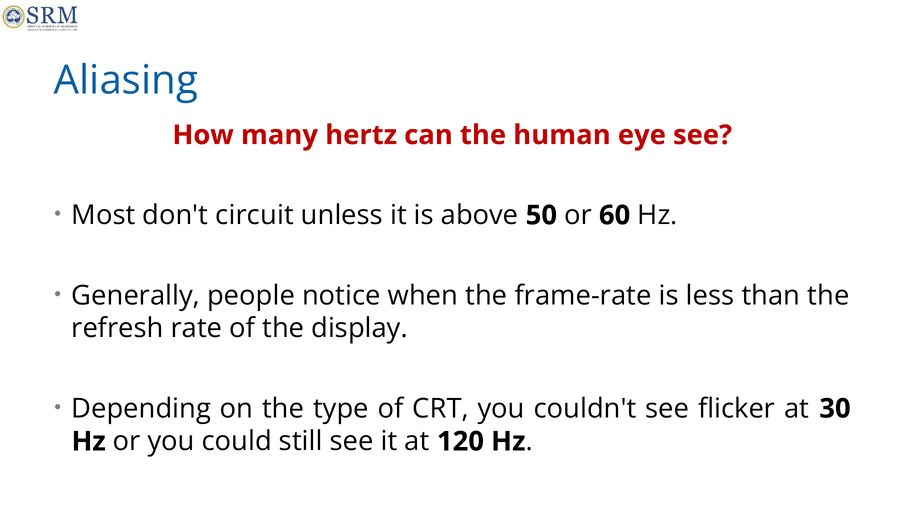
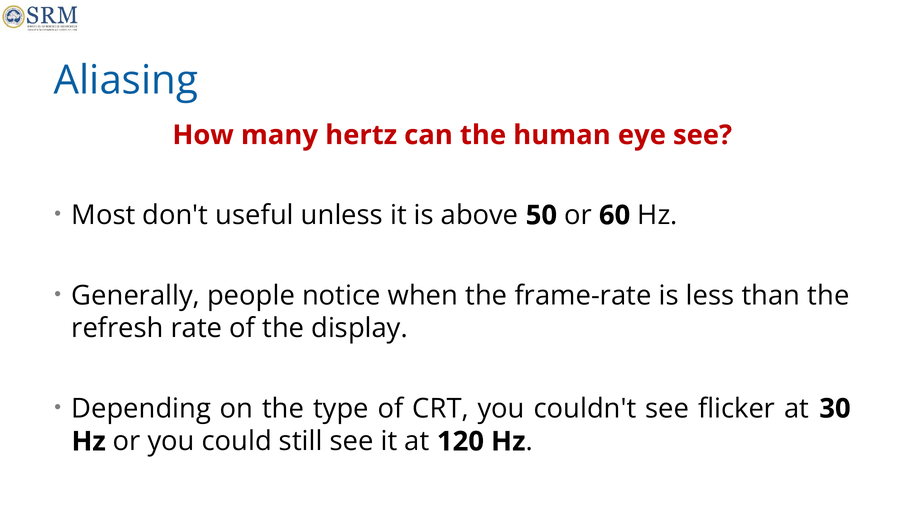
circuit: circuit -> useful (255, 215)
